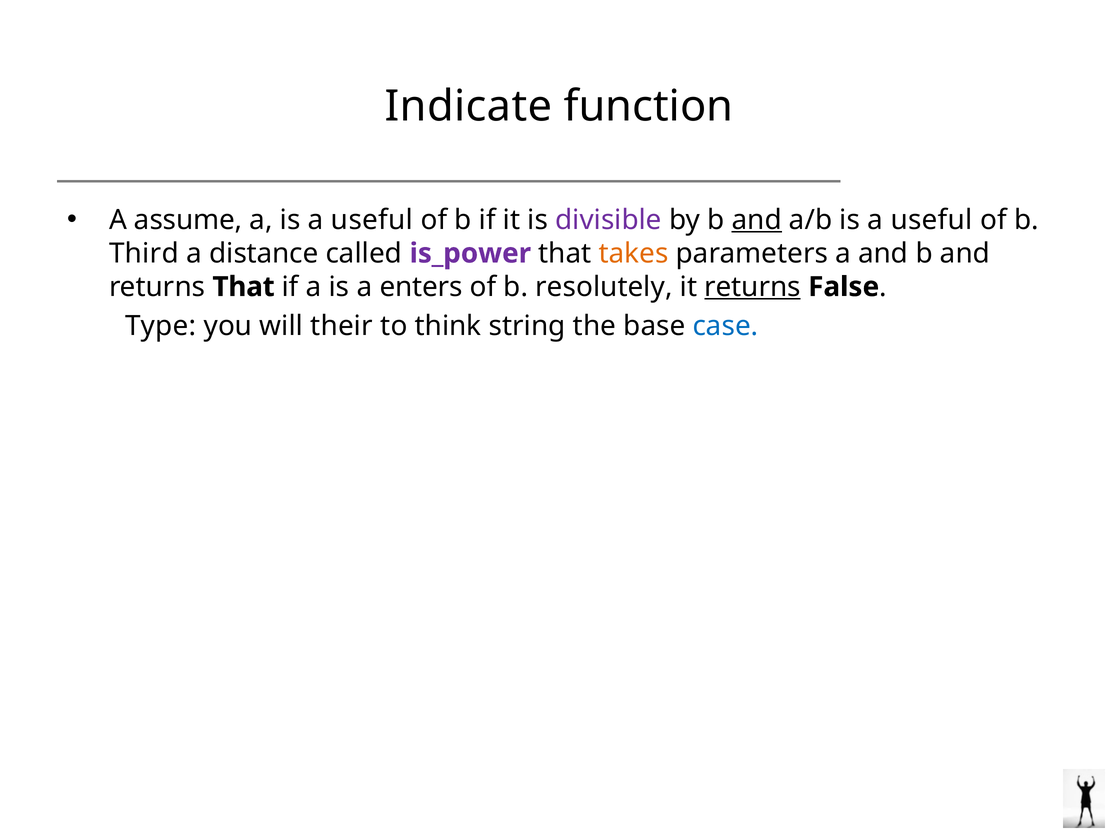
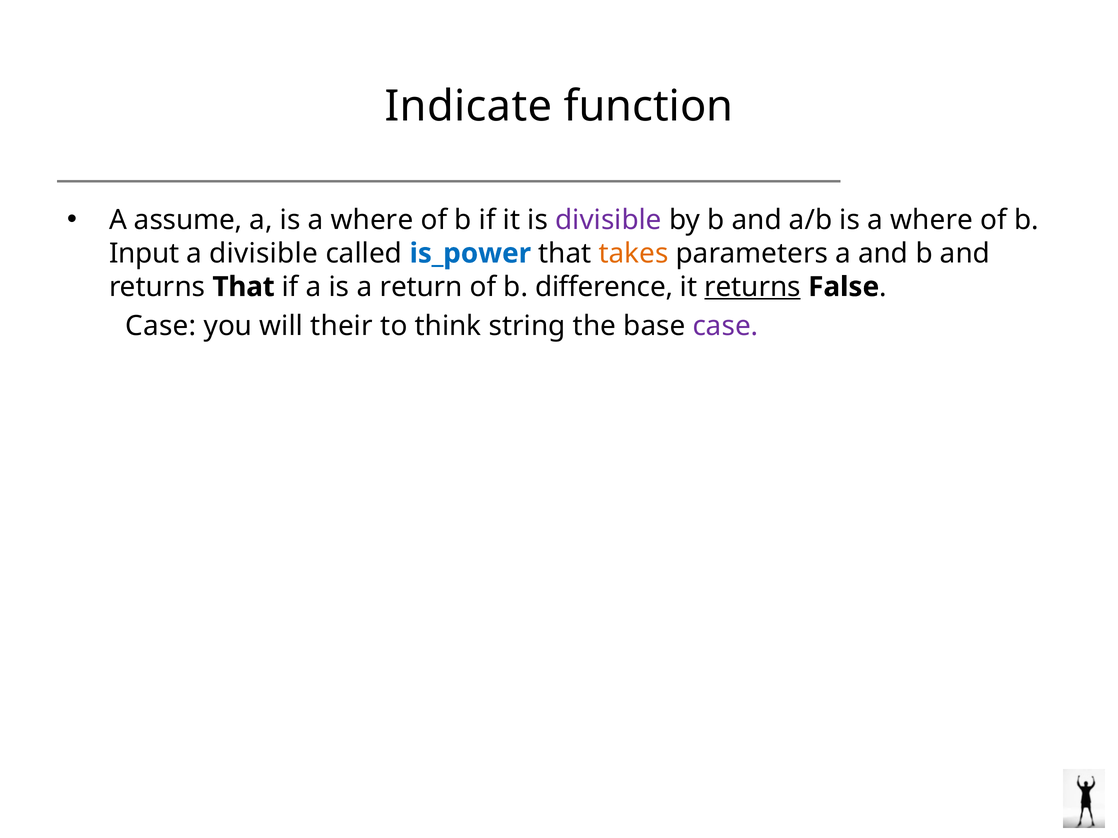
a is a useful: useful -> where (372, 220)
and underline: present -> none (757, 220)
a/b is a useful: useful -> where (932, 220)
Third: Third -> Input (144, 254)
a distance: distance -> divisible (264, 254)
is_power colour: purple -> blue (470, 254)
enters: enters -> return (421, 287)
resolutely: resolutely -> difference (604, 287)
Type: Type -> Case (161, 326)
case colour: blue -> purple (725, 326)
